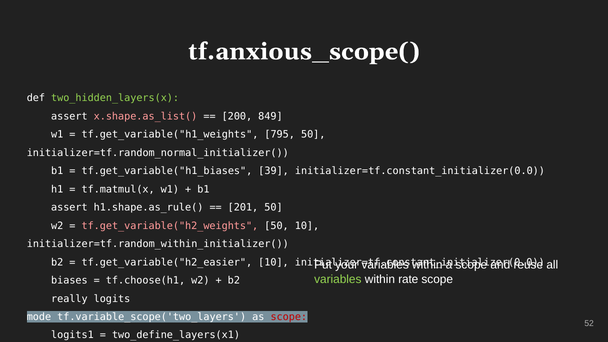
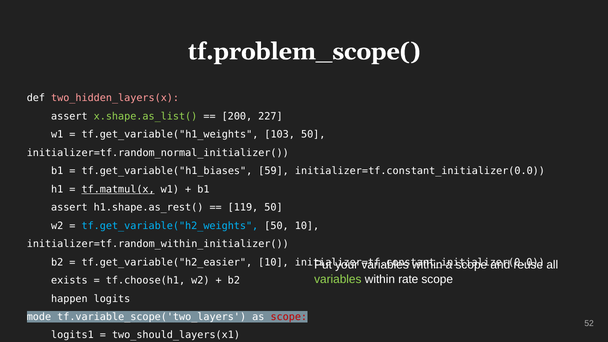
tf.anxious_scope(: tf.anxious_scope( -> tf.problem_scope( (304, 52)
two_hidden_layers(x colour: light green -> pink (115, 98)
x.shape.as_list( colour: pink -> light green (146, 116)
849: 849 -> 227 (270, 116)
795: 795 -> 103 (280, 135)
39: 39 -> 59 (274, 171)
tf.matmul(x underline: none -> present (118, 189)
h1.shape.as_rule(: h1.shape.as_rule( -> h1.shape.as_rest( (149, 207)
201: 201 -> 119 (243, 207)
tf.get_variable("h2_weights colour: pink -> light blue (170, 226)
biases: biases -> exists (69, 280)
really: really -> happen (69, 299)
two_define_layers(x1: two_define_layers(x1 -> two_should_layers(x1 (176, 335)
